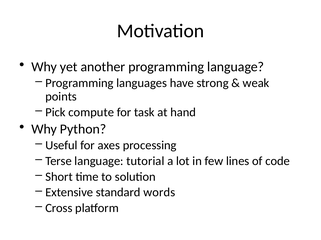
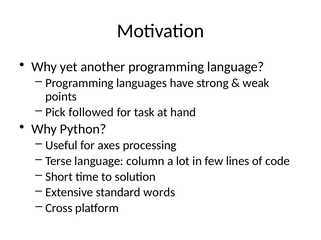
compute: compute -> followed (91, 113)
tutorial: tutorial -> column (145, 162)
